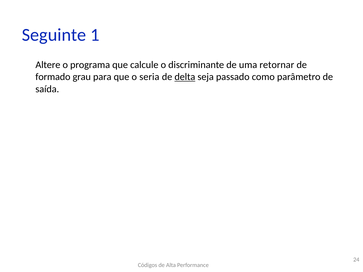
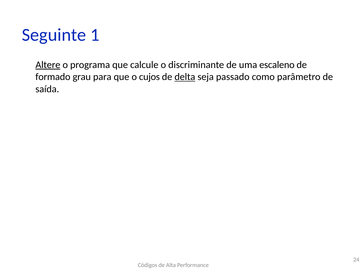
Altere underline: none -> present (48, 65)
retornar: retornar -> escaleno (277, 65)
seria: seria -> cujos (149, 77)
